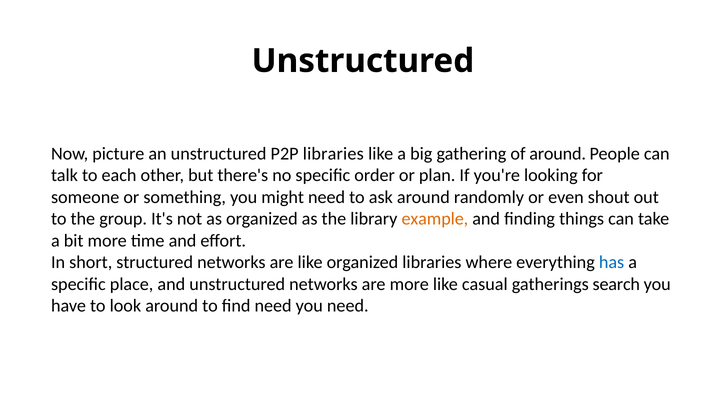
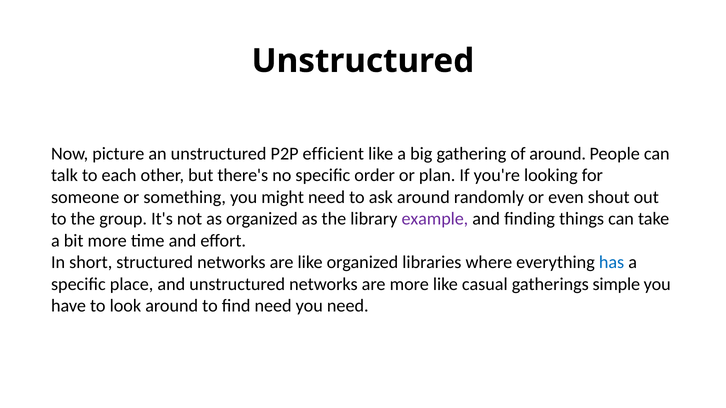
P2P libraries: libraries -> efficient (333, 154)
example colour: orange -> purple (435, 219)
search: search -> simple (616, 284)
